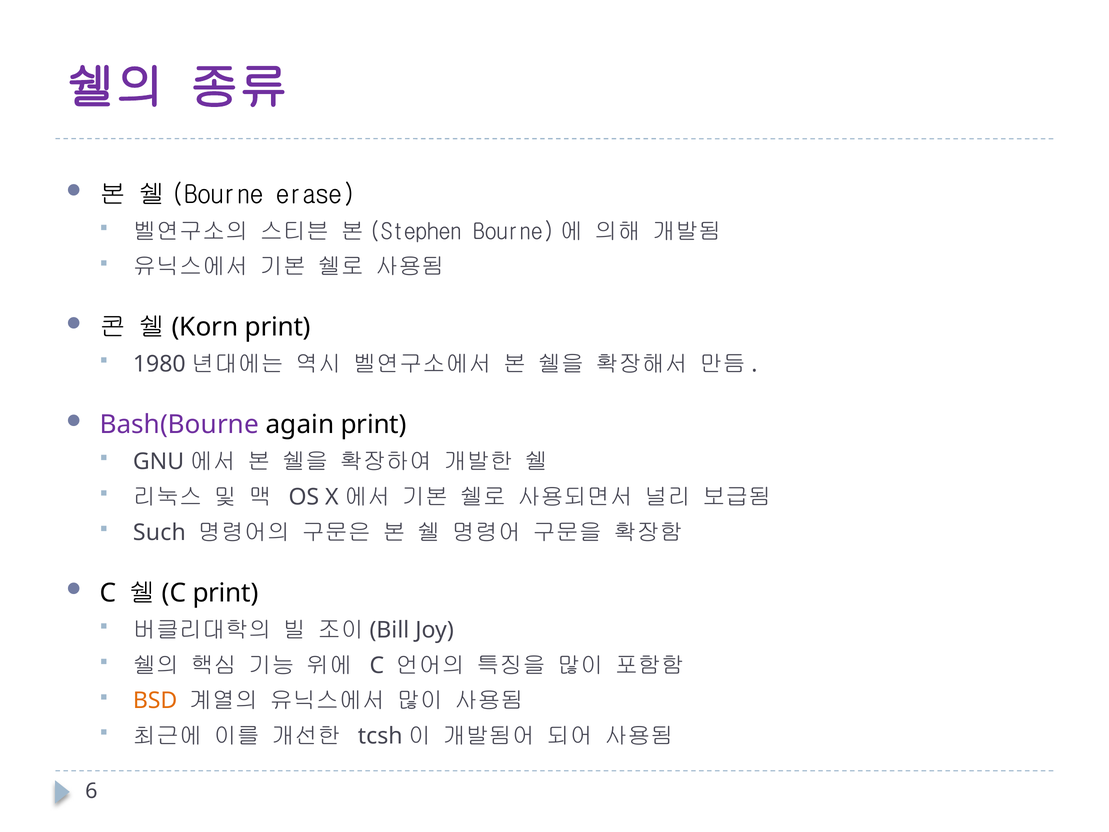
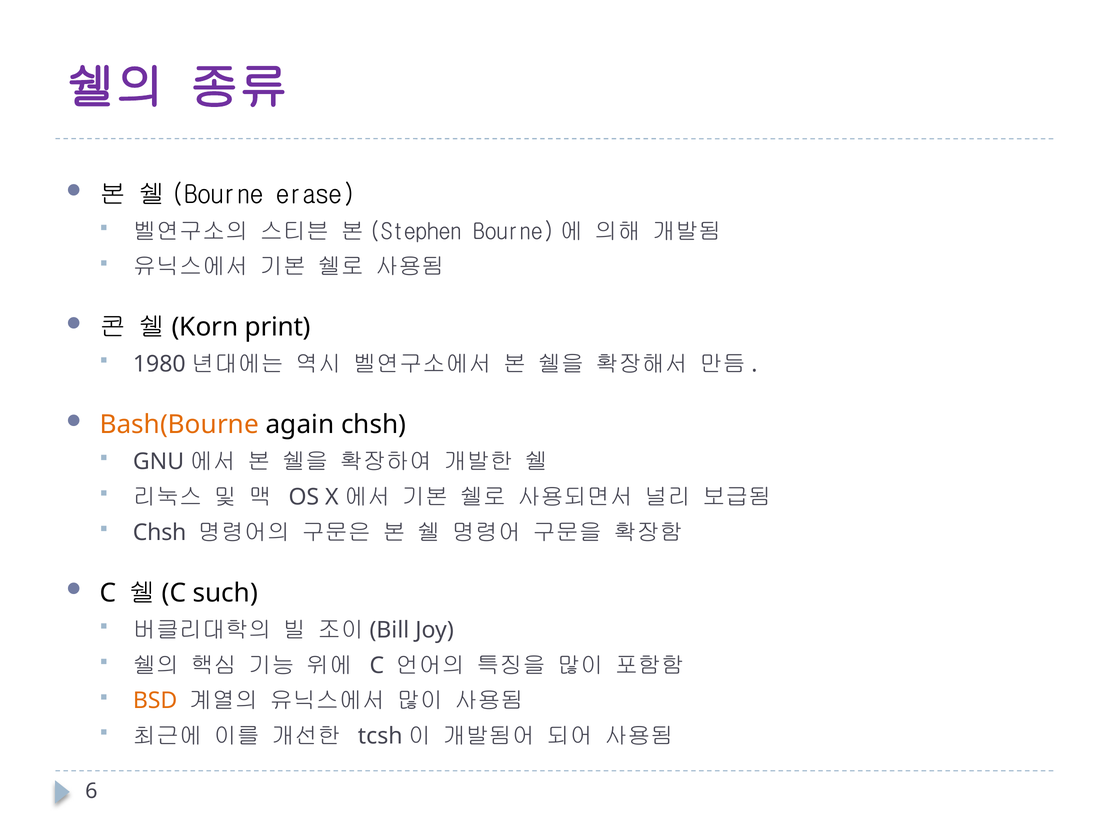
Bash(Bourne colour: purple -> orange (179, 425)
again print: print -> chsh (373, 425)
Such: Such -> Chsh (160, 532)
print: print -> such (225, 593)
